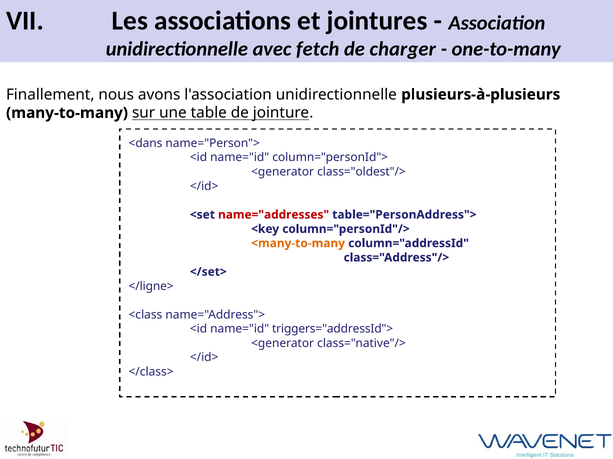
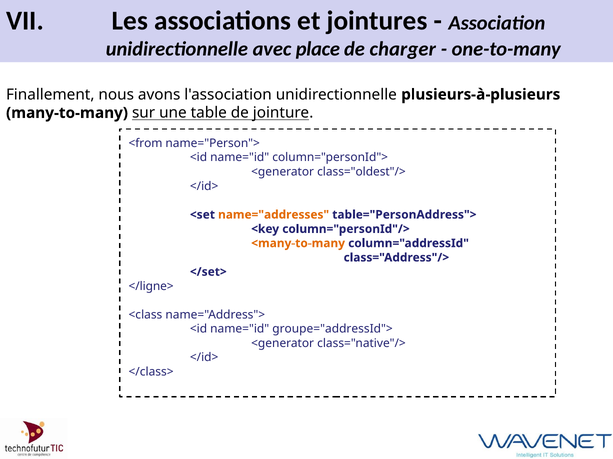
fetch: fetch -> place (318, 49)
<dans: <dans -> <from (146, 143)
name="addresses colour: red -> orange (274, 215)
triggers="addressId">: triggers="addressId"> -> groupe="addressId"> (333, 330)
